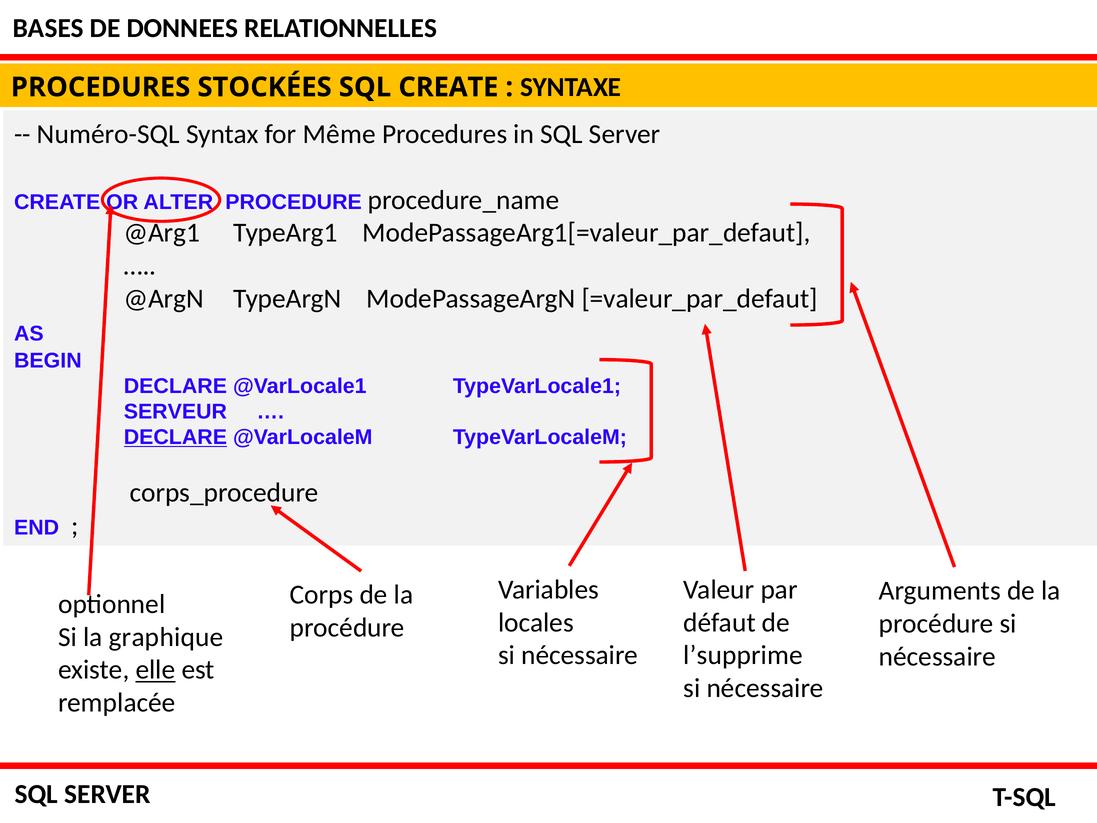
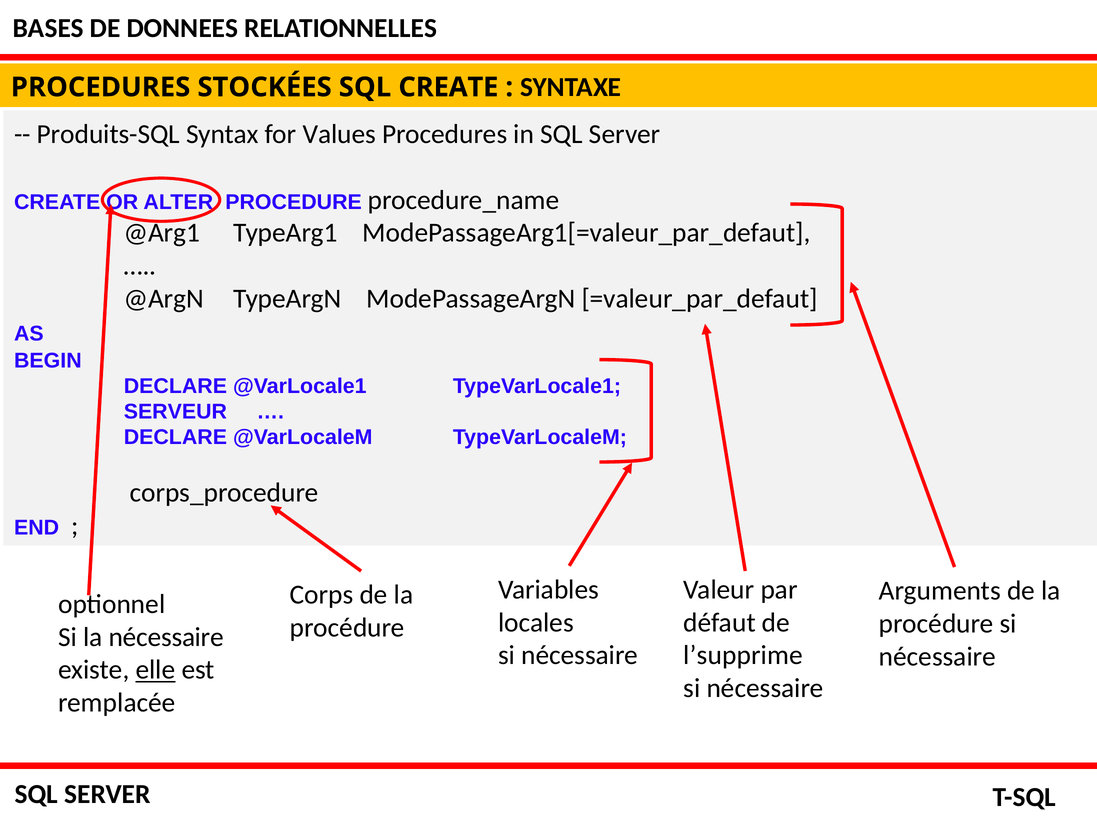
Numéro-SQL: Numéro-SQL -> Produits-SQL (108, 134)
Même: Même -> Values (339, 134)
DECLARE underline: present -> none (175, 437)
la graphique: graphique -> nécessaire (166, 637)
